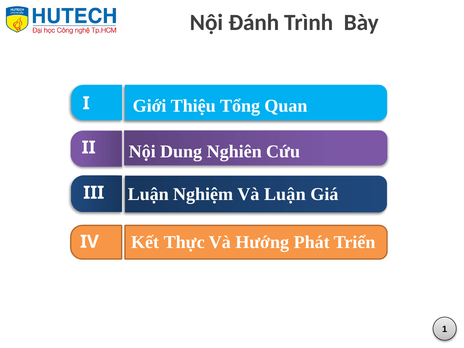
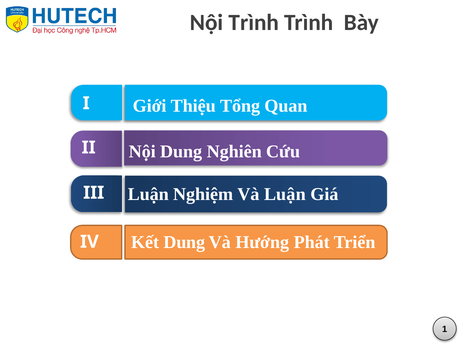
Nội Đánh: Đánh -> Trình (254, 22)
Kết Thực: Thực -> Dung (184, 242)
